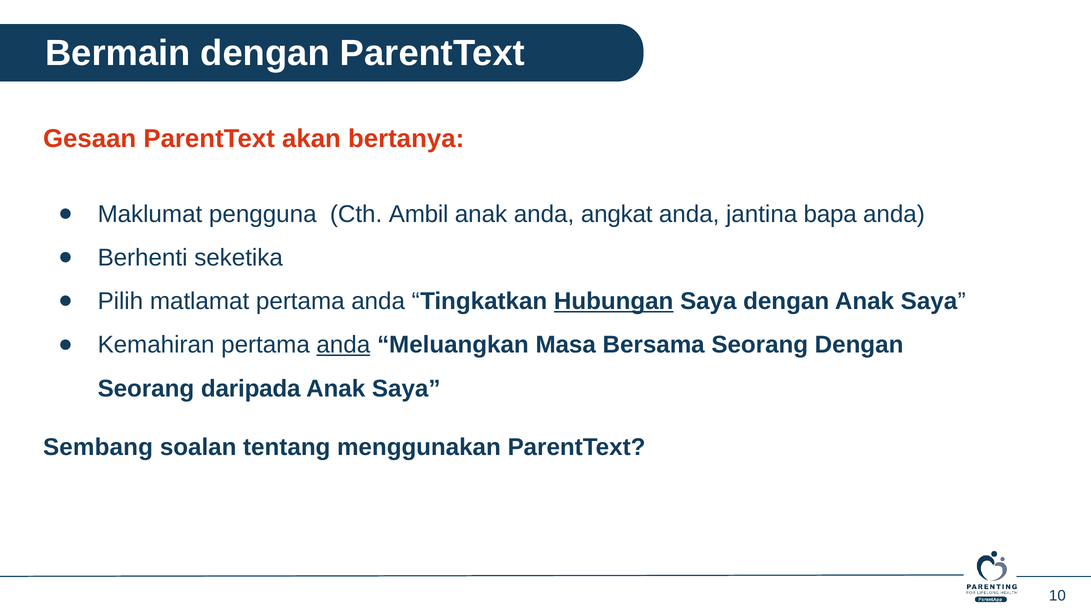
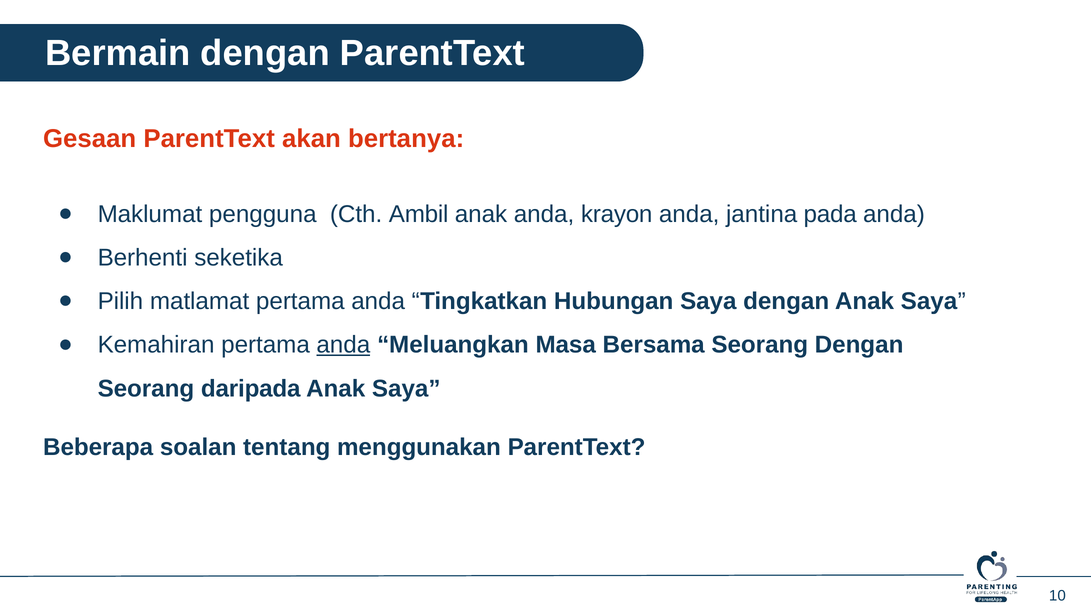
angkat: angkat -> krayon (617, 214)
bapa: bapa -> pada (830, 214)
Hubungan underline: present -> none (614, 301)
Sembang: Sembang -> Beberapa (98, 447)
